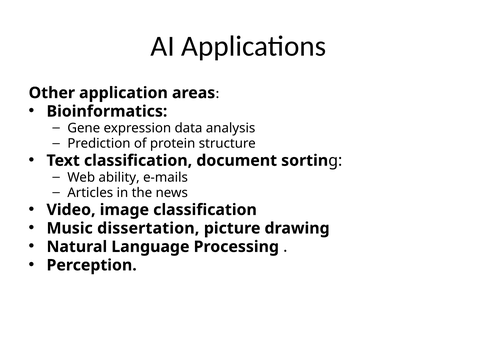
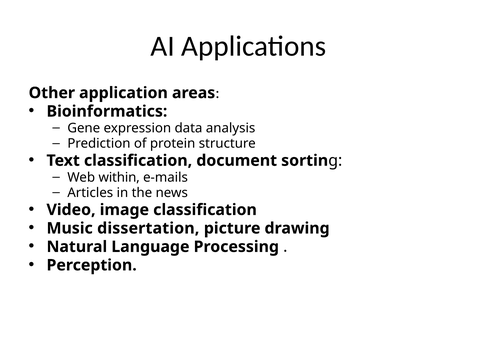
ability: ability -> within (119, 177)
